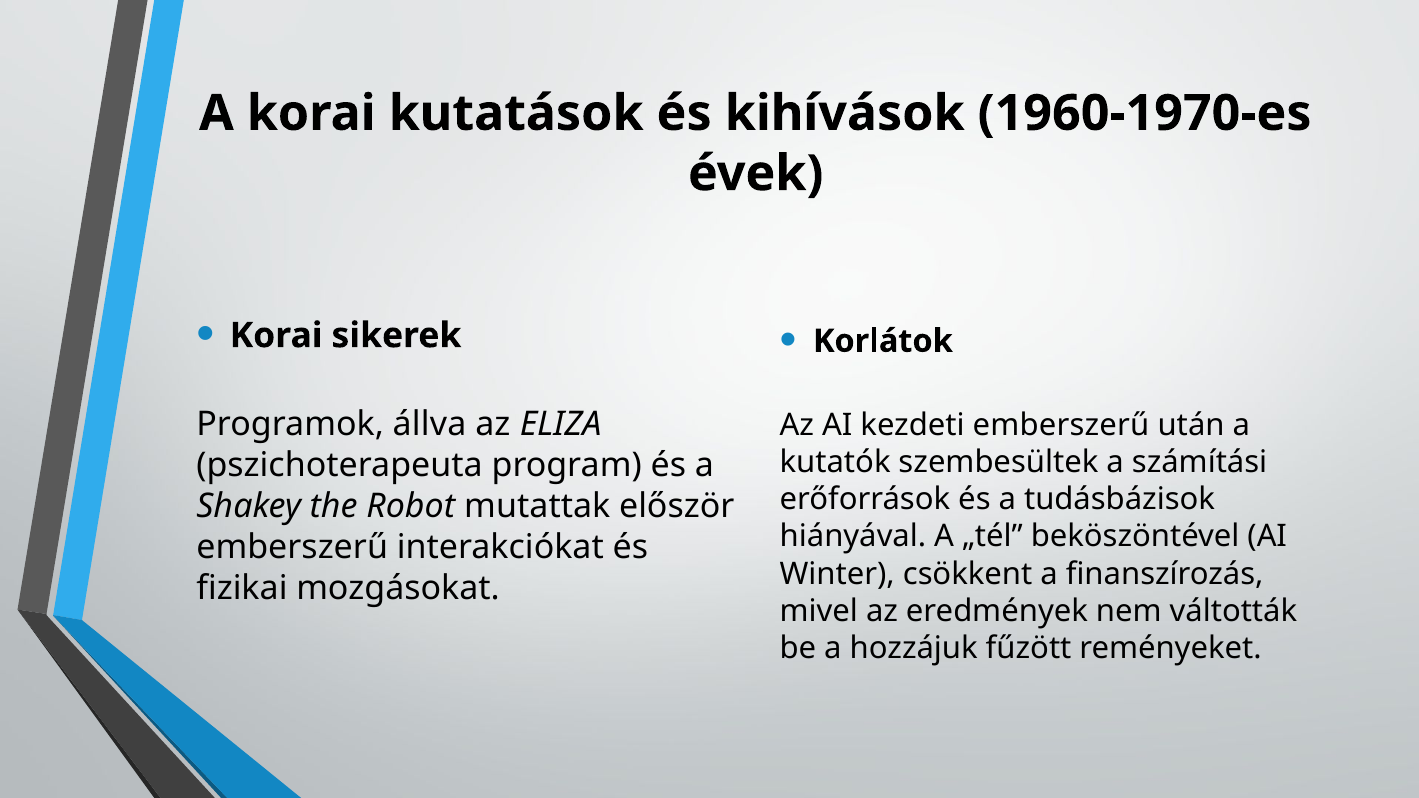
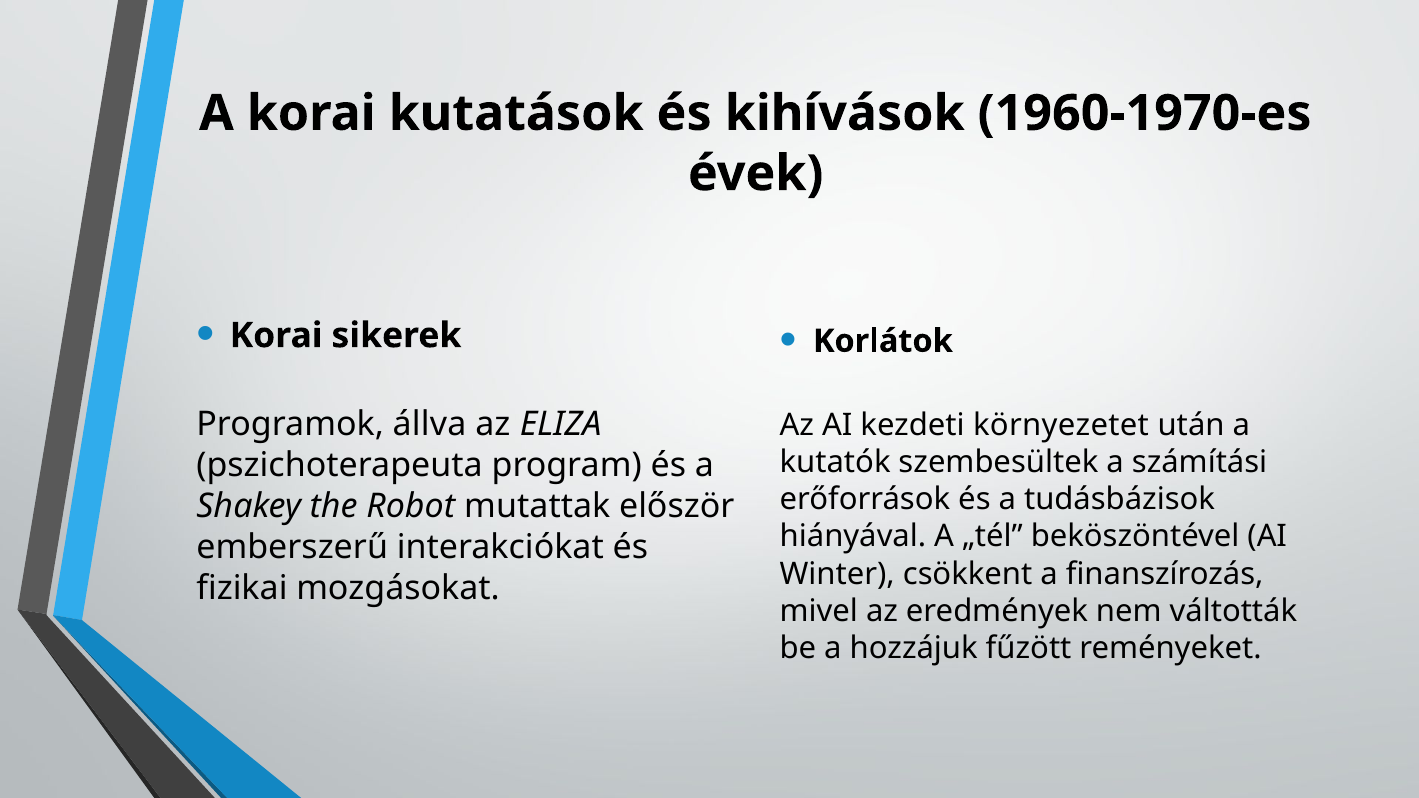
kezdeti emberszerű: emberszerű -> környezetet (1061, 425)
